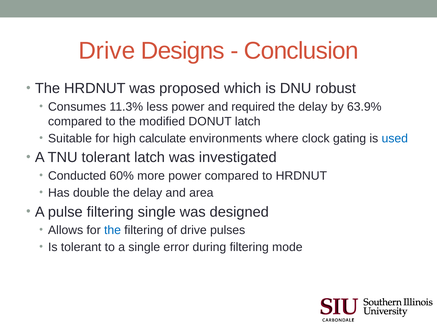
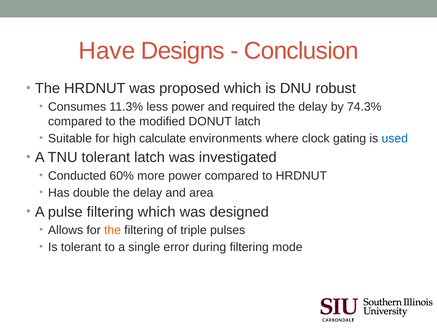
Drive: Drive -> Have (107, 51)
63.9%: 63.9% -> 74.3% (364, 107)
filtering single: single -> which (157, 212)
the colour: blue -> orange (113, 230)
of drive: drive -> triple (194, 230)
